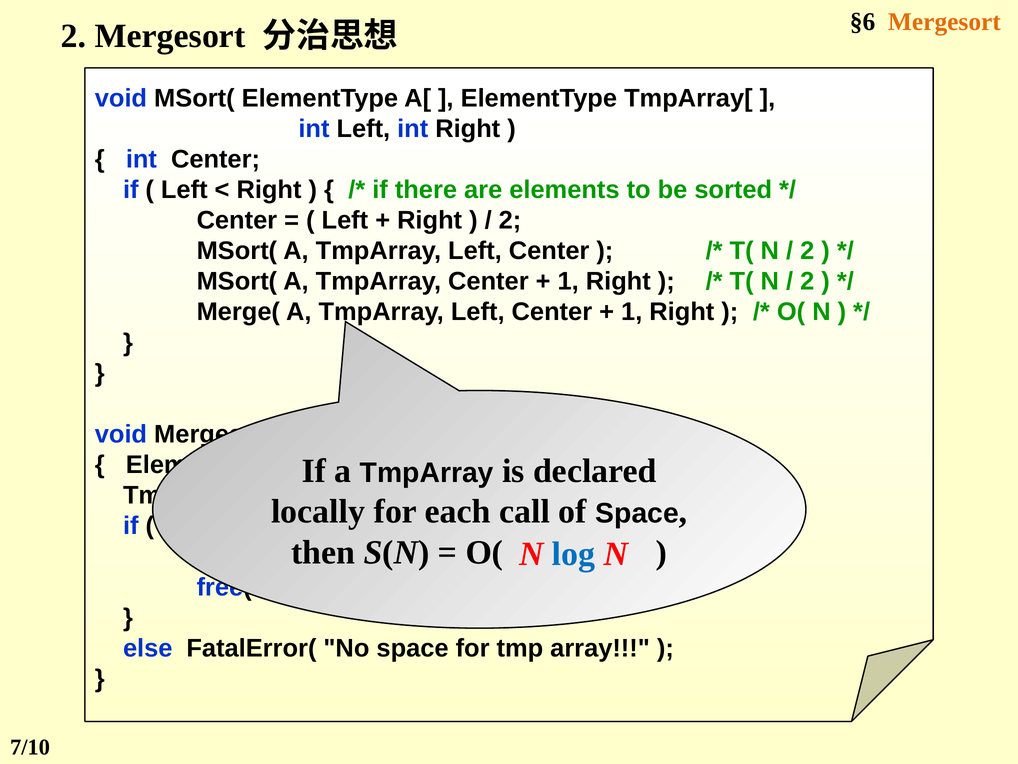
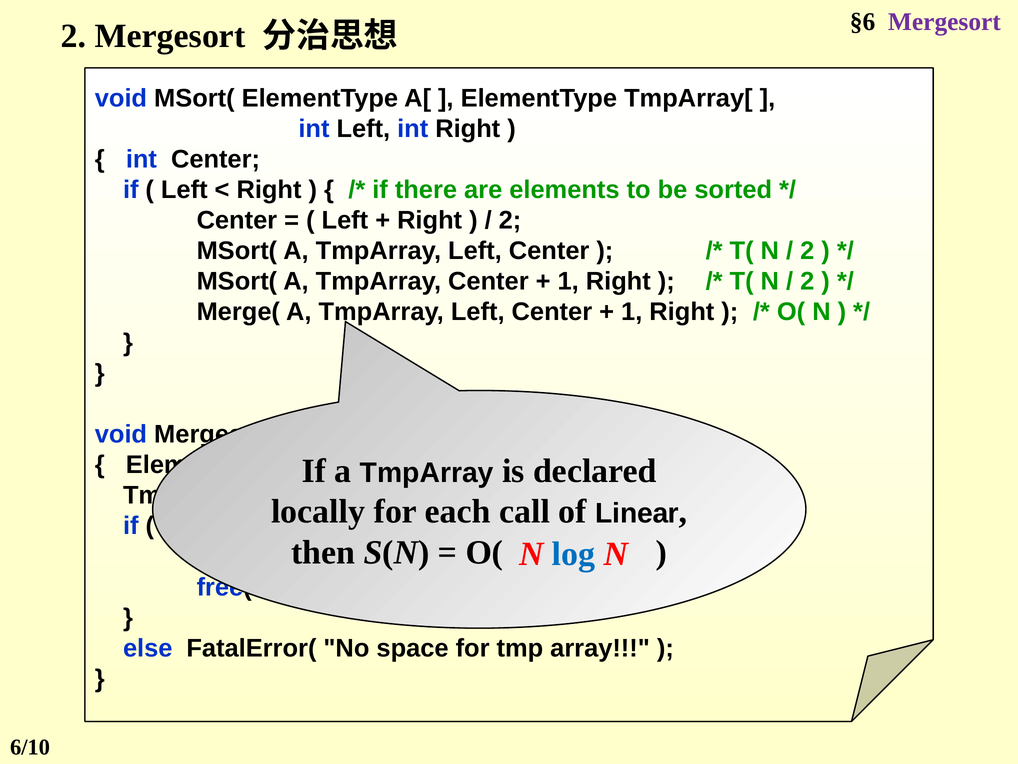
Mergesort colour: orange -> purple (944, 22)
Space: Space -> Linear (637, 513)
7/10: 7/10 -> 6/10 (30, 747)
